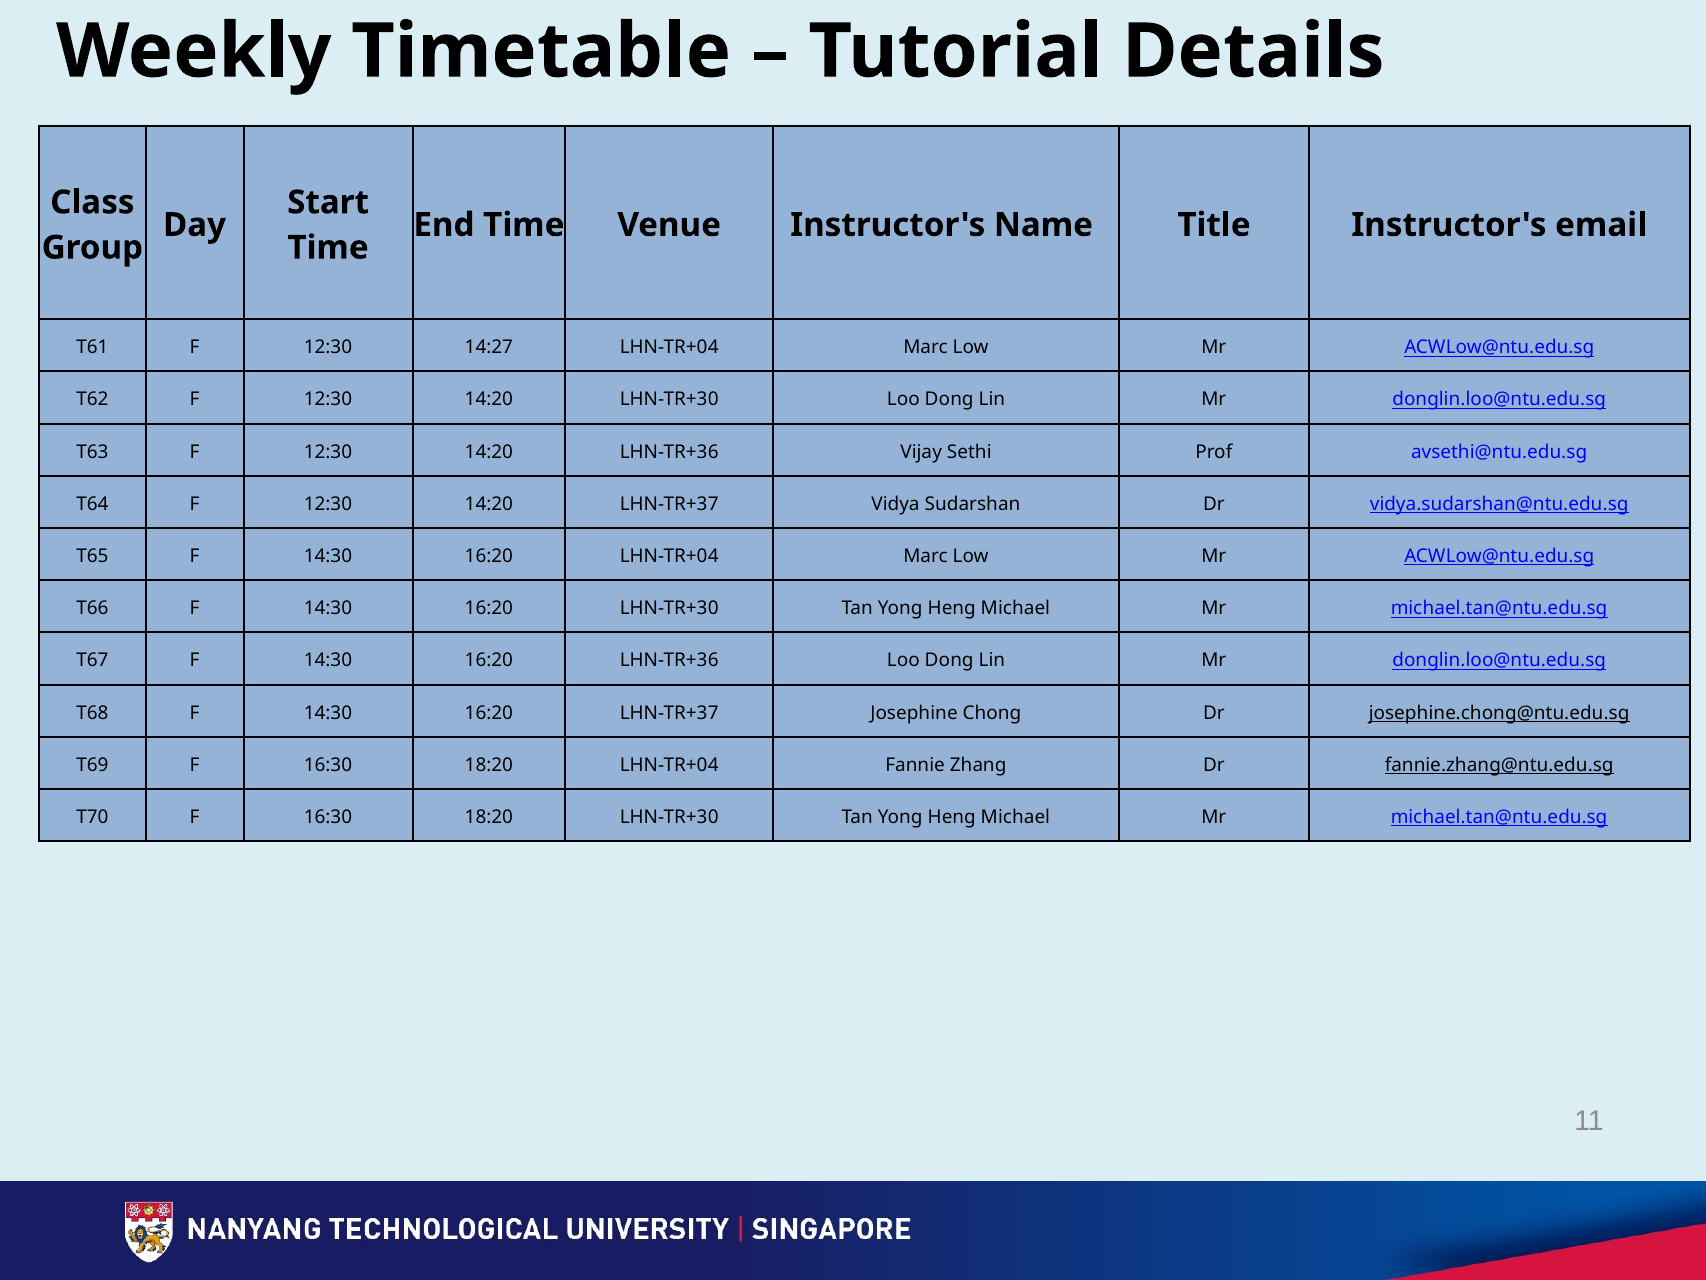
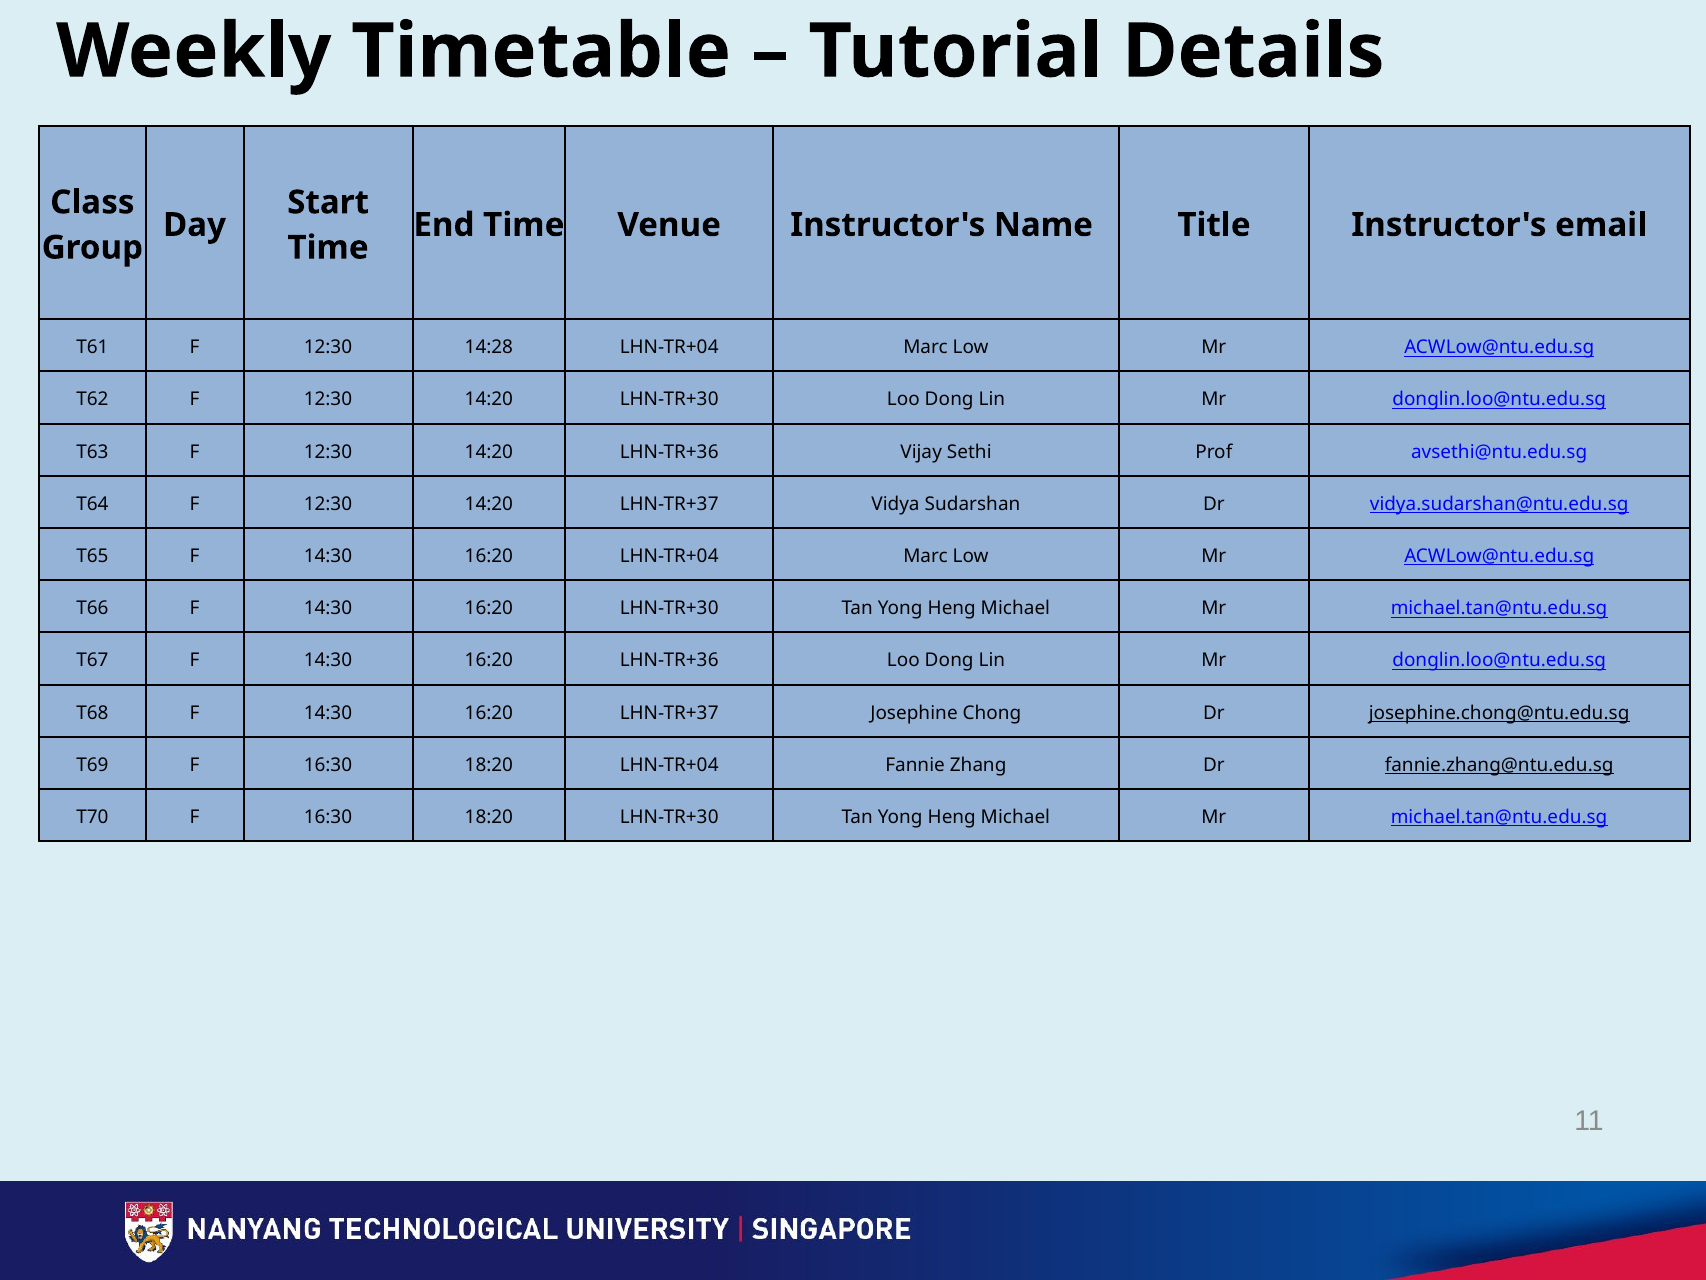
14:27: 14:27 -> 14:28 (489, 347)
